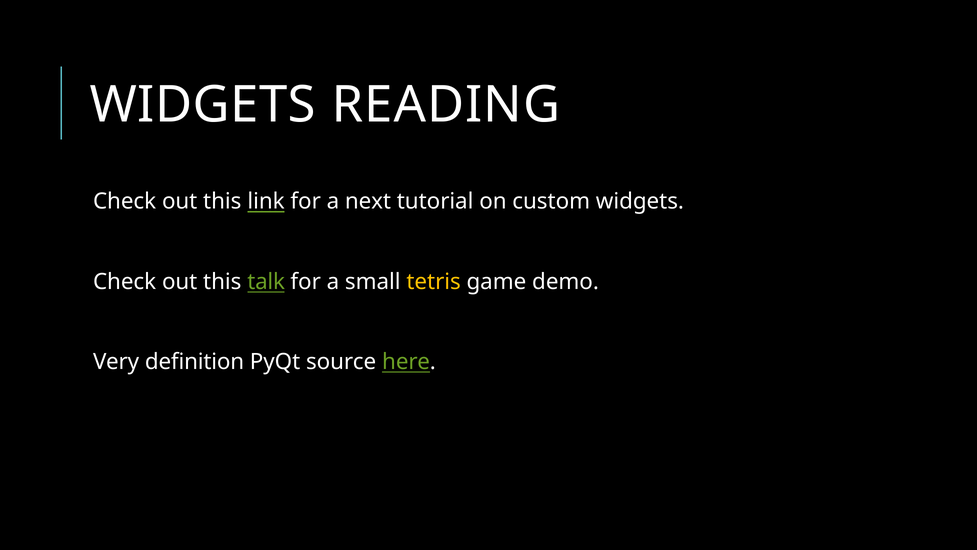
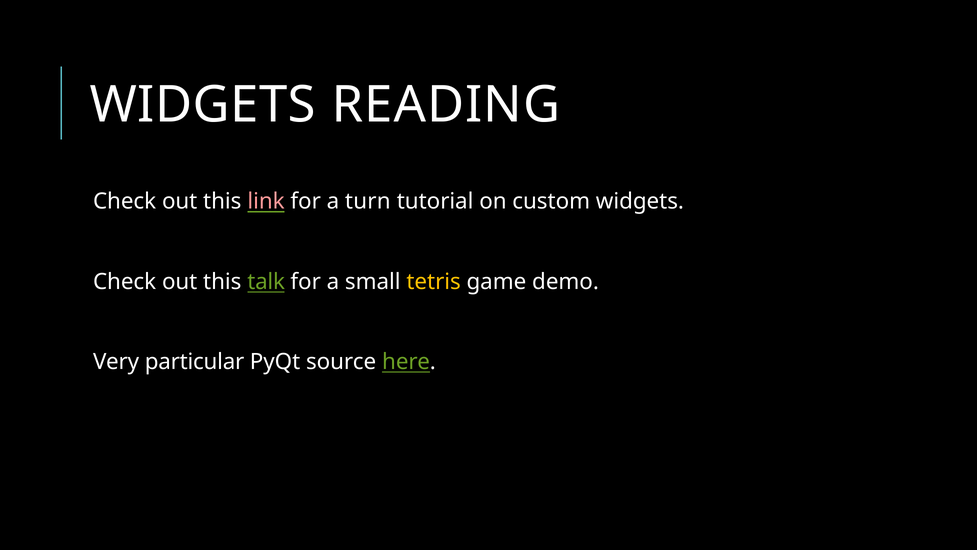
link colour: white -> pink (266, 201)
next: next -> turn (368, 201)
definition: definition -> particular (195, 362)
